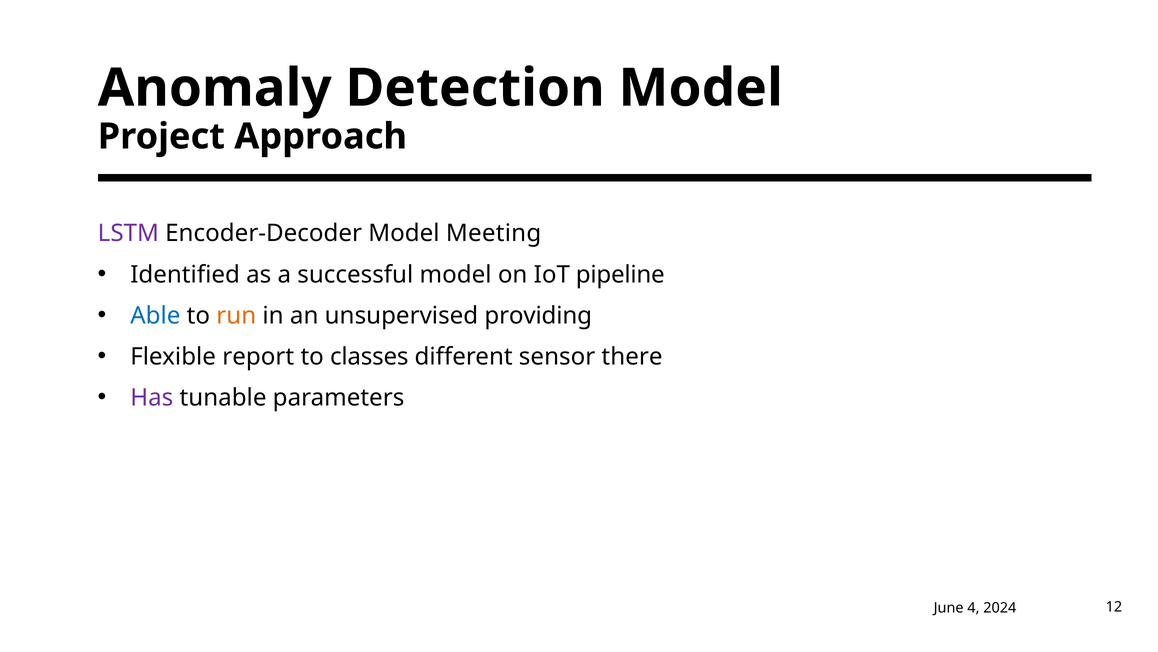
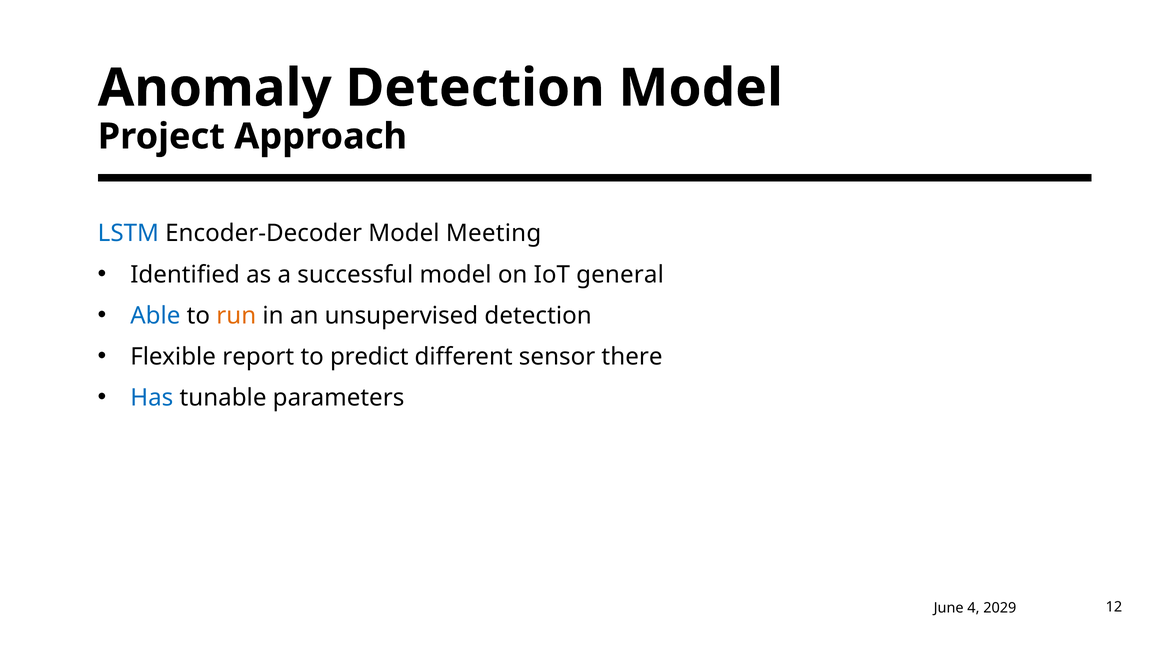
LSTM colour: purple -> blue (128, 233)
pipeline: pipeline -> general (620, 274)
unsupervised providing: providing -> detection (538, 315)
classes: classes -> predict (369, 356)
Has colour: purple -> blue (152, 397)
2024: 2024 -> 2029 (1000, 607)
